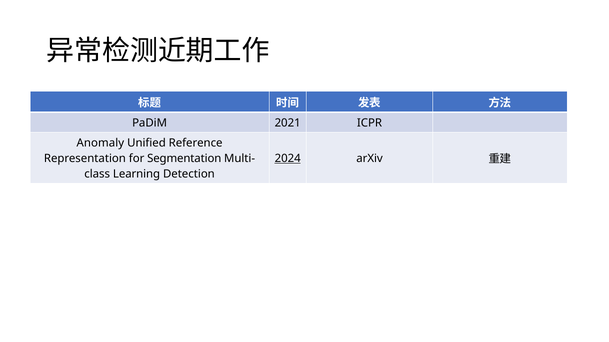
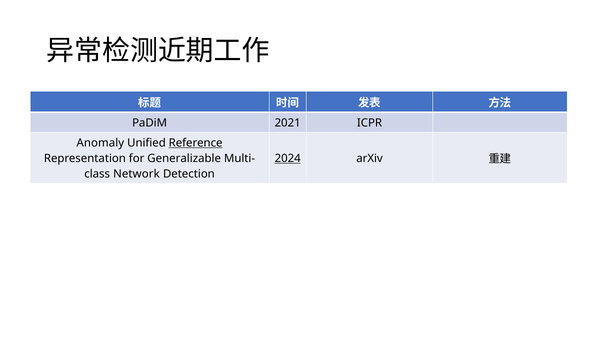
Reference underline: none -> present (196, 143)
Segmentation: Segmentation -> Generalizable (184, 159)
Learning: Learning -> Network (136, 174)
